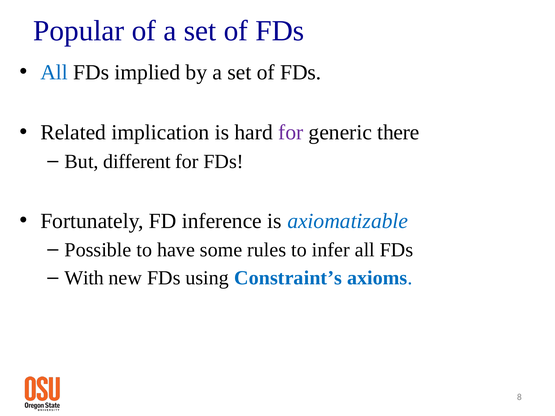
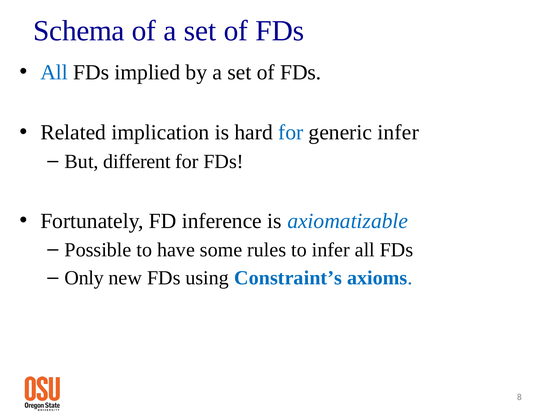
Popular: Popular -> Schema (79, 31)
for colour: purple -> blue (291, 133)
generic there: there -> infer (398, 133)
With: With -> Only (84, 278)
